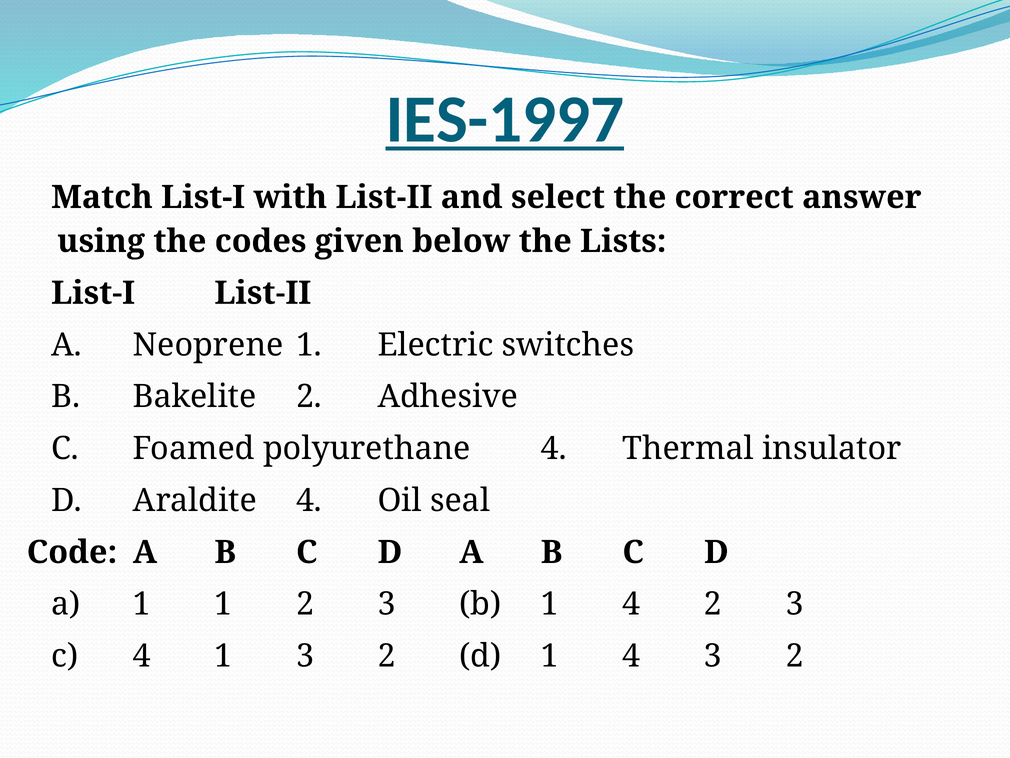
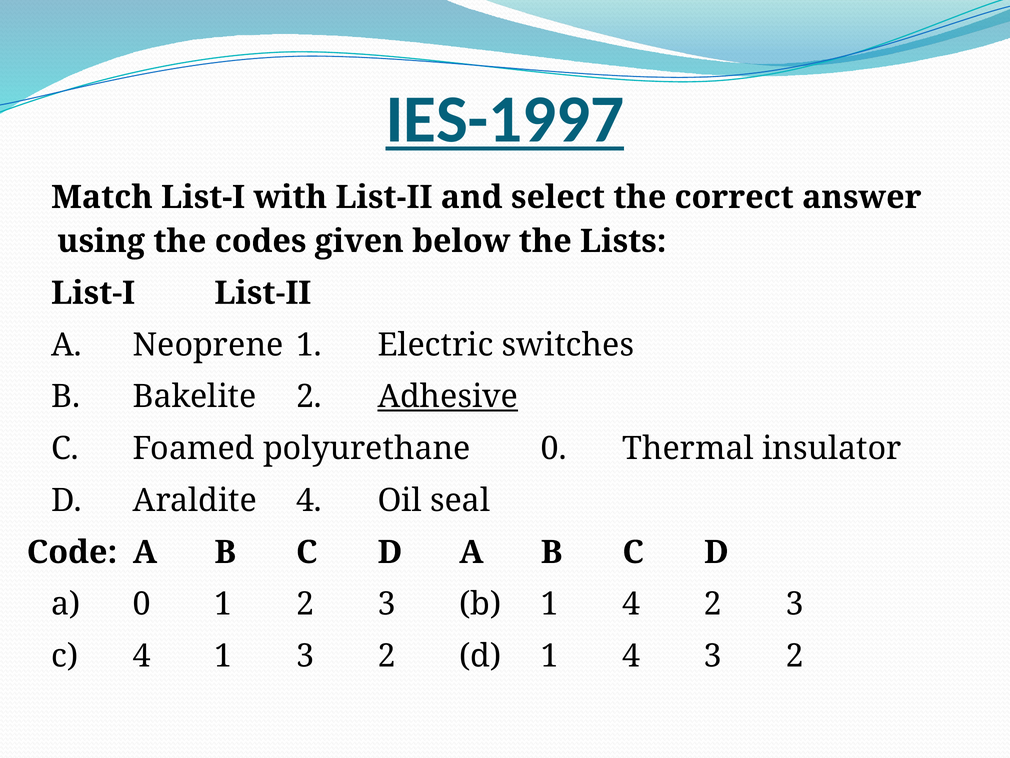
Adhesive underline: none -> present (448, 397)
polyurethane 4: 4 -> 0 (554, 448)
a 1: 1 -> 0 (142, 604)
